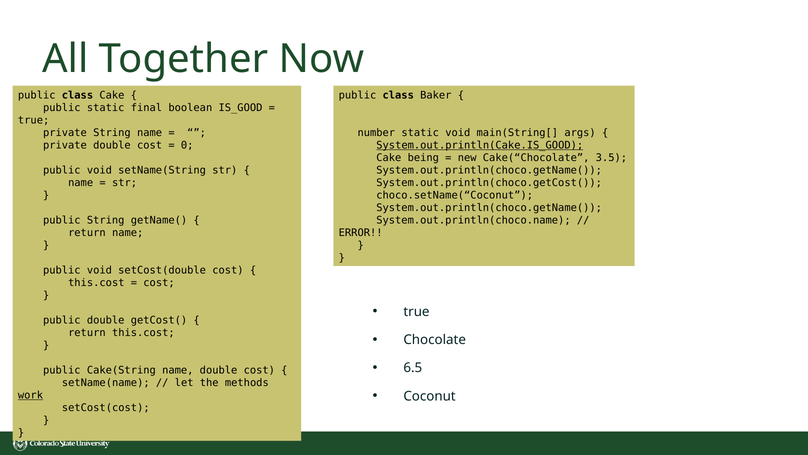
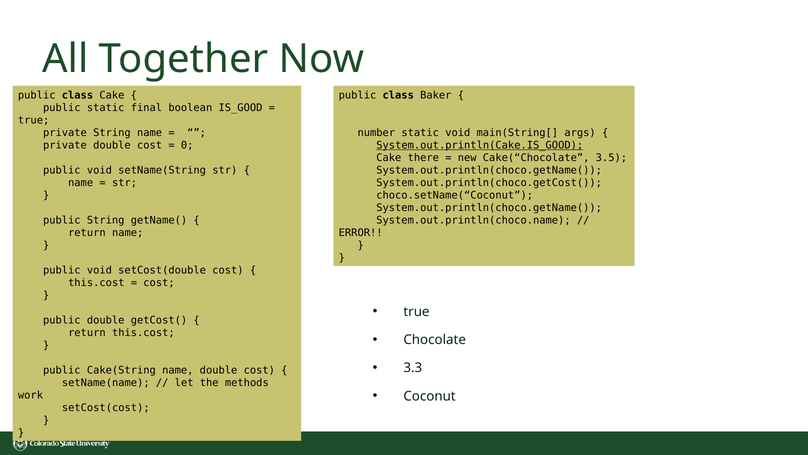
being: being -> there (423, 158)
6.5: 6.5 -> 3.3 (413, 368)
work underline: present -> none (30, 395)
